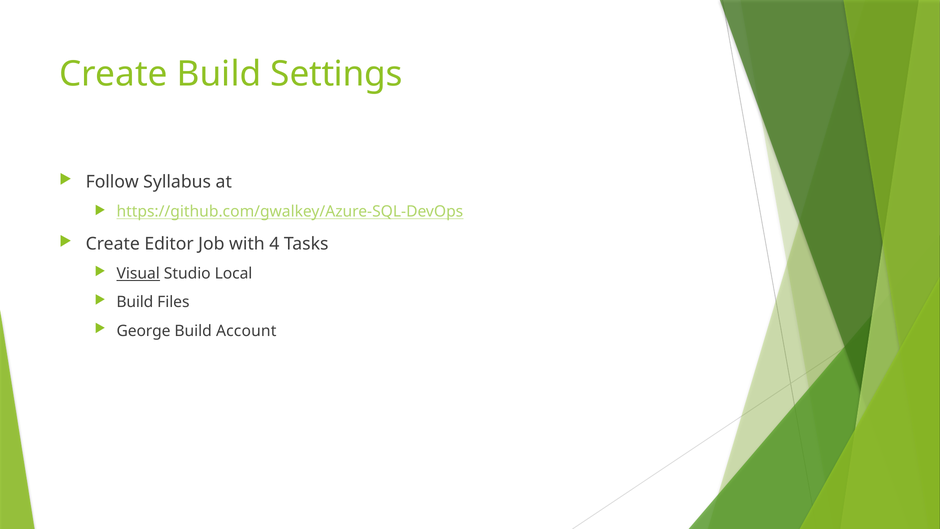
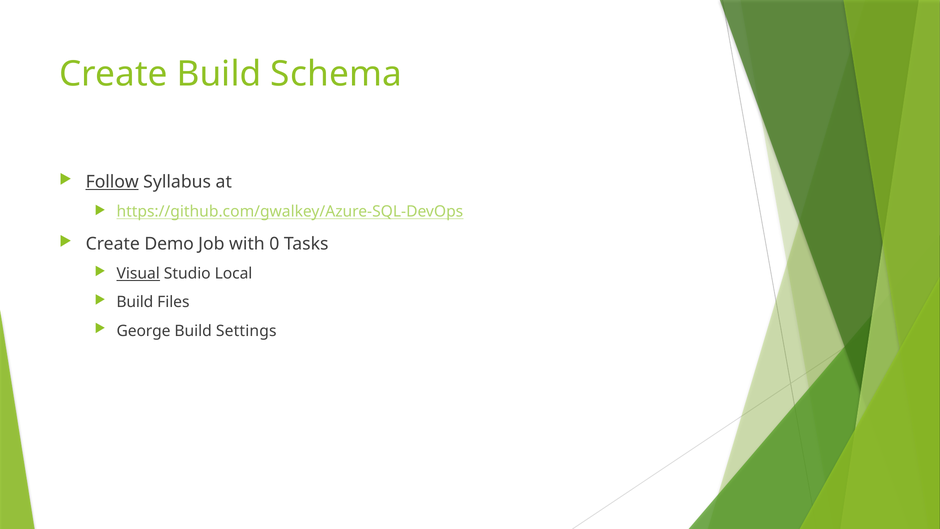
Settings: Settings -> Schema (336, 74)
Follow underline: none -> present (112, 182)
Editor: Editor -> Demo (169, 244)
4: 4 -> 0 (274, 244)
Account: Account -> Settings (246, 331)
